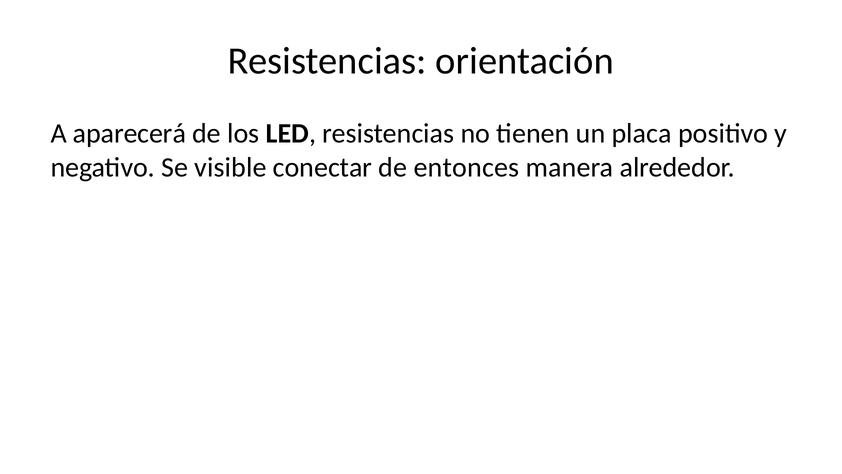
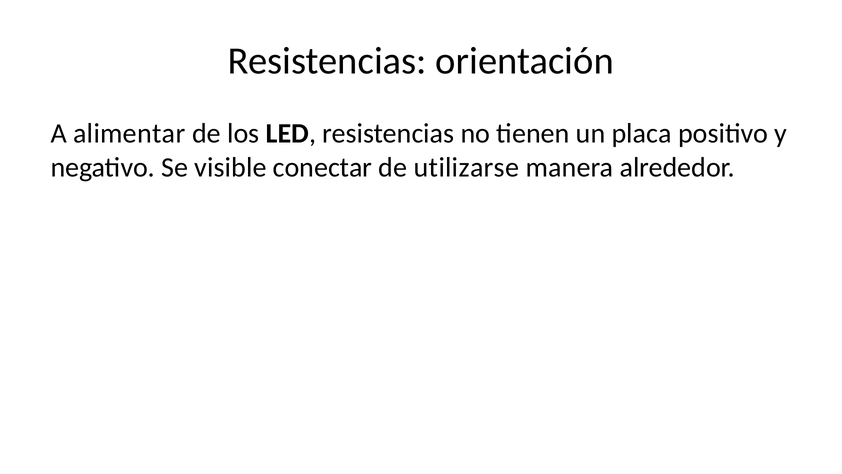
aparecerá: aparecerá -> alimentar (129, 134)
entonces: entonces -> utilizarse (466, 167)
